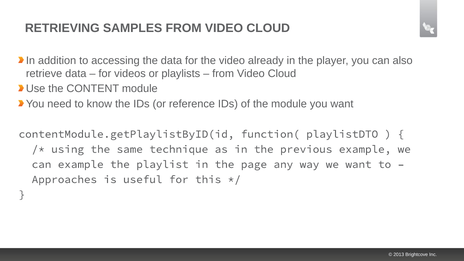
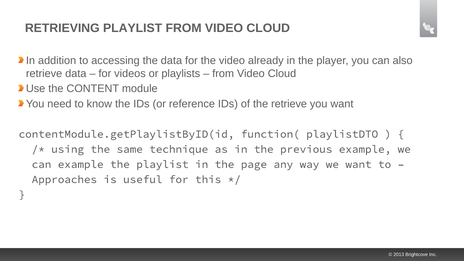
RETRIEVING SAMPLES: SAMPLES -> PLAYLIST (133, 28)
the module: module -> retrieve (289, 104)
